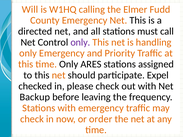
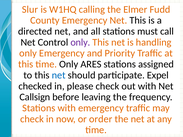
Will: Will -> Slur (30, 9)
net colour: orange -> blue (59, 75)
Backup: Backup -> Callsign (35, 97)
